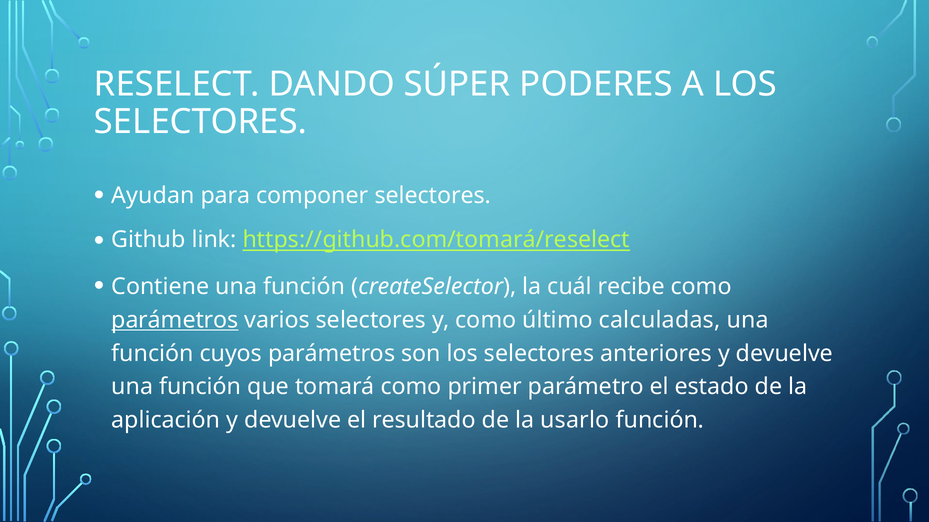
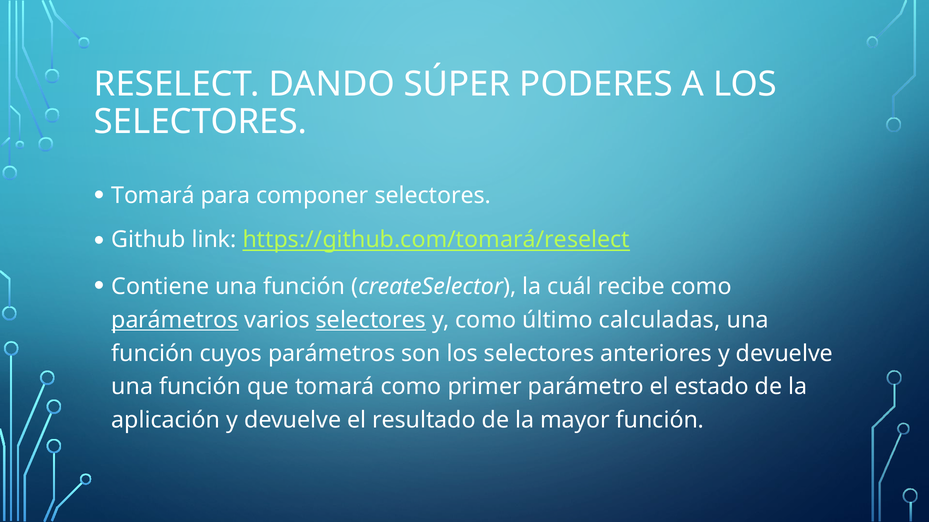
Ayudan: Ayudan -> Tomará (153, 196)
selectores underline: none -> present (371, 320)
usarlo: usarlo -> mayor (575, 421)
